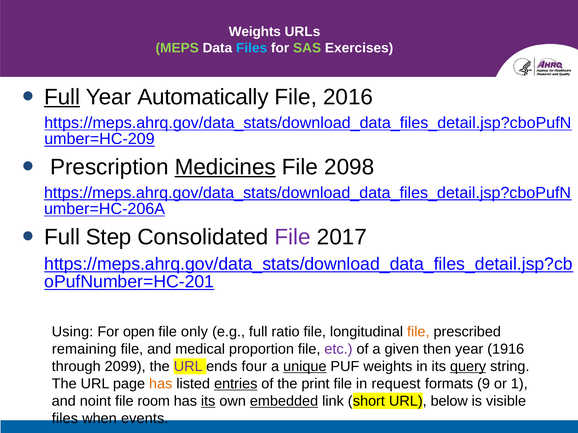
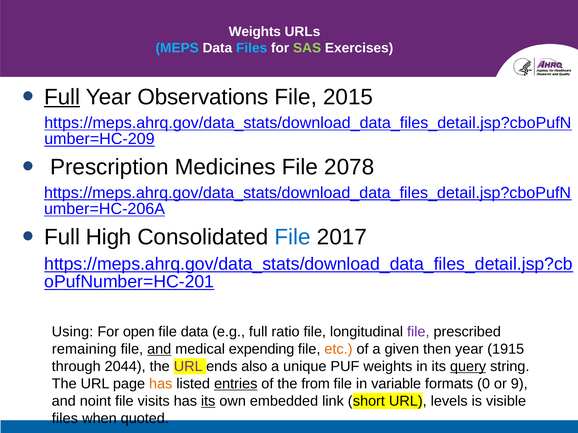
MEPS colour: light green -> light blue (177, 48)
Automatically: Automatically -> Observations (203, 97)
2016: 2016 -> 2015 (348, 97)
Medicines underline: present -> none (225, 167)
2098: 2098 -> 2078 (349, 167)
Step: Step -> High (109, 237)
File colour: purple -> blue (293, 237)
file only: only -> data (195, 332)
file colour: orange -> purple (418, 332)
and underline: none -> present (159, 350)
proportion: proportion -> expending (262, 350)
etc colour: purple -> orange (338, 350)
1916: 1916 -> 1915 (506, 350)
2099: 2099 -> 2044 (125, 367)
four: four -> also (254, 367)
unique underline: present -> none (305, 367)
print: print -> from (316, 384)
request: request -> variable (396, 384)
9: 9 -> 0 (484, 384)
1: 1 -> 9 (519, 384)
room: room -> visits (154, 402)
embedded underline: present -> none (284, 402)
below: below -> levels (449, 402)
events: events -> quoted (145, 419)
